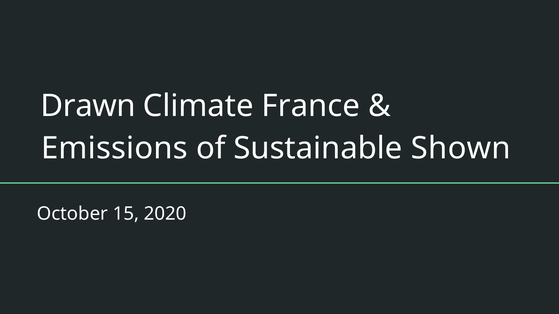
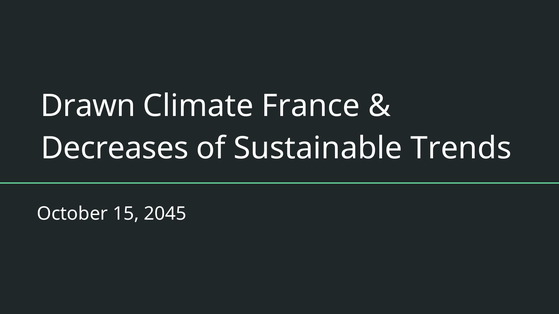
Emissions: Emissions -> Decreases (115, 149)
Shown: Shown -> Trends (461, 149)
2020: 2020 -> 2045 (165, 214)
